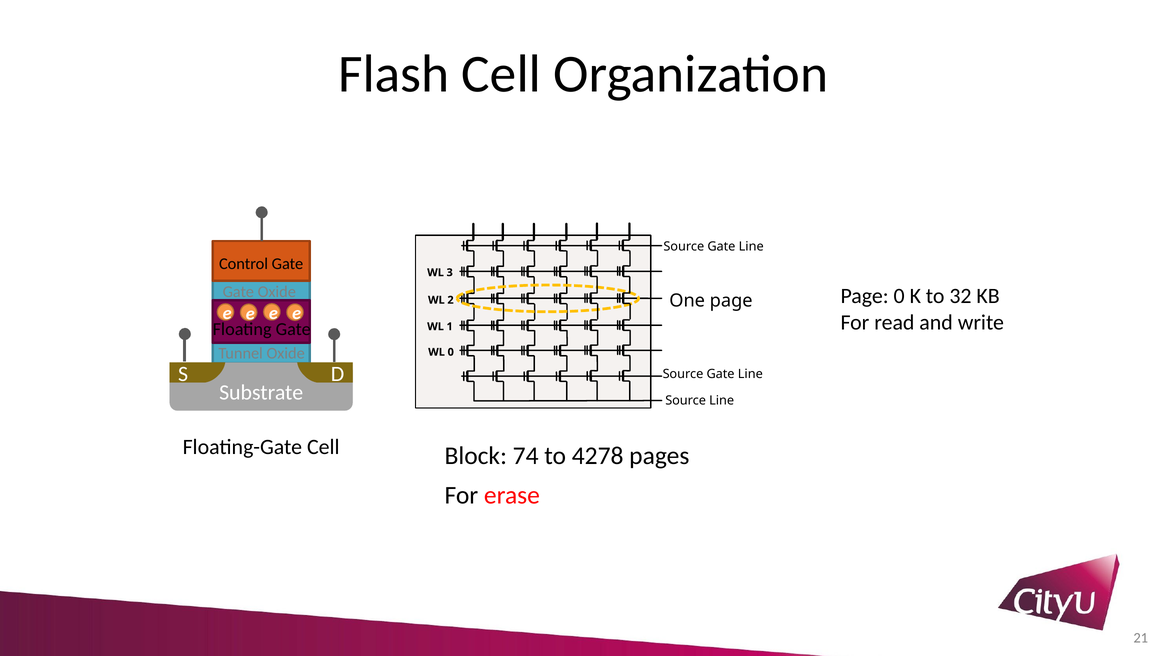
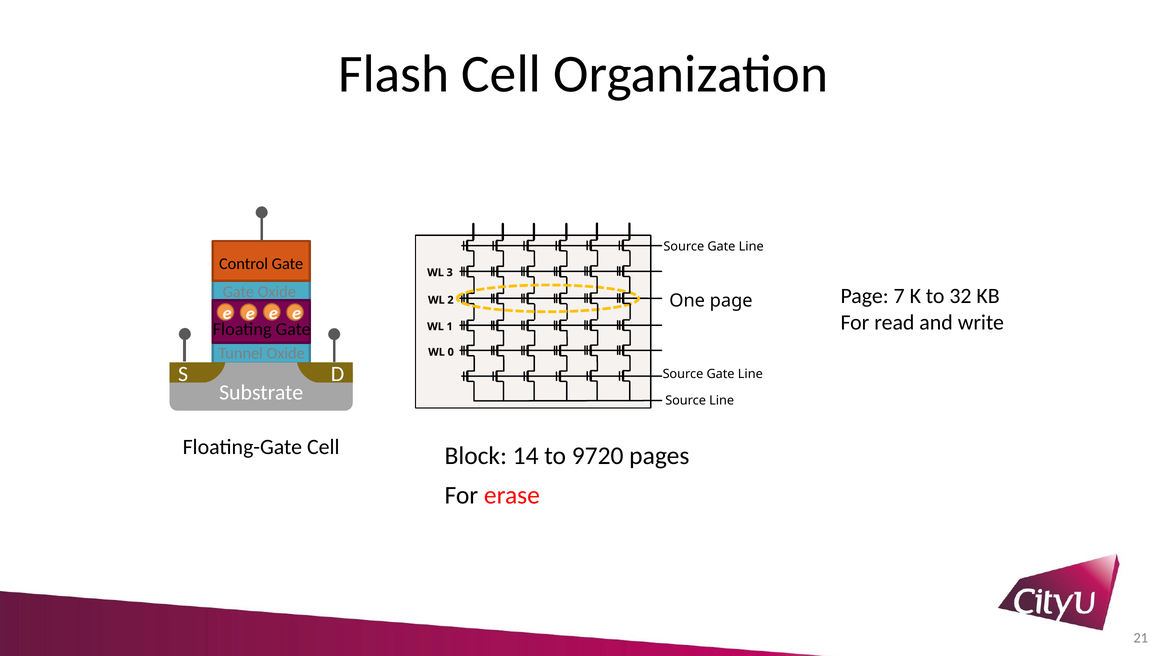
Page 0: 0 -> 7 (899, 296)
74: 74 -> 14 (526, 456)
4278: 4278 -> 9720 (598, 456)
